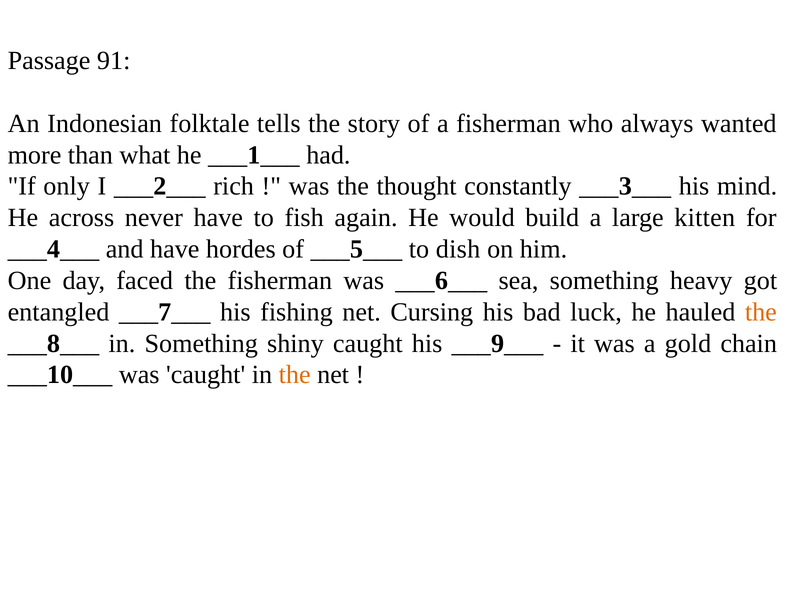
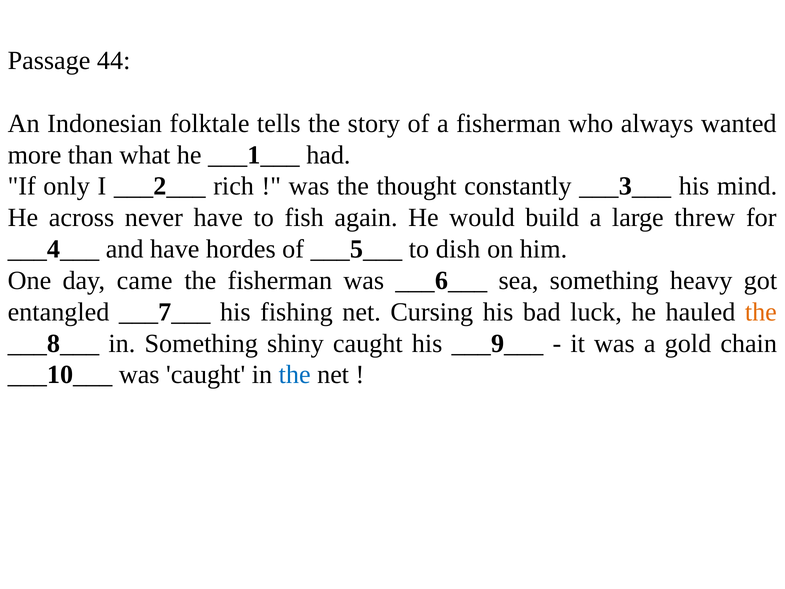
91: 91 -> 44 (114, 61)
kitten: kitten -> threw (705, 218)
faced: faced -> came (145, 280)
the colour: orange -> blue (295, 375)
